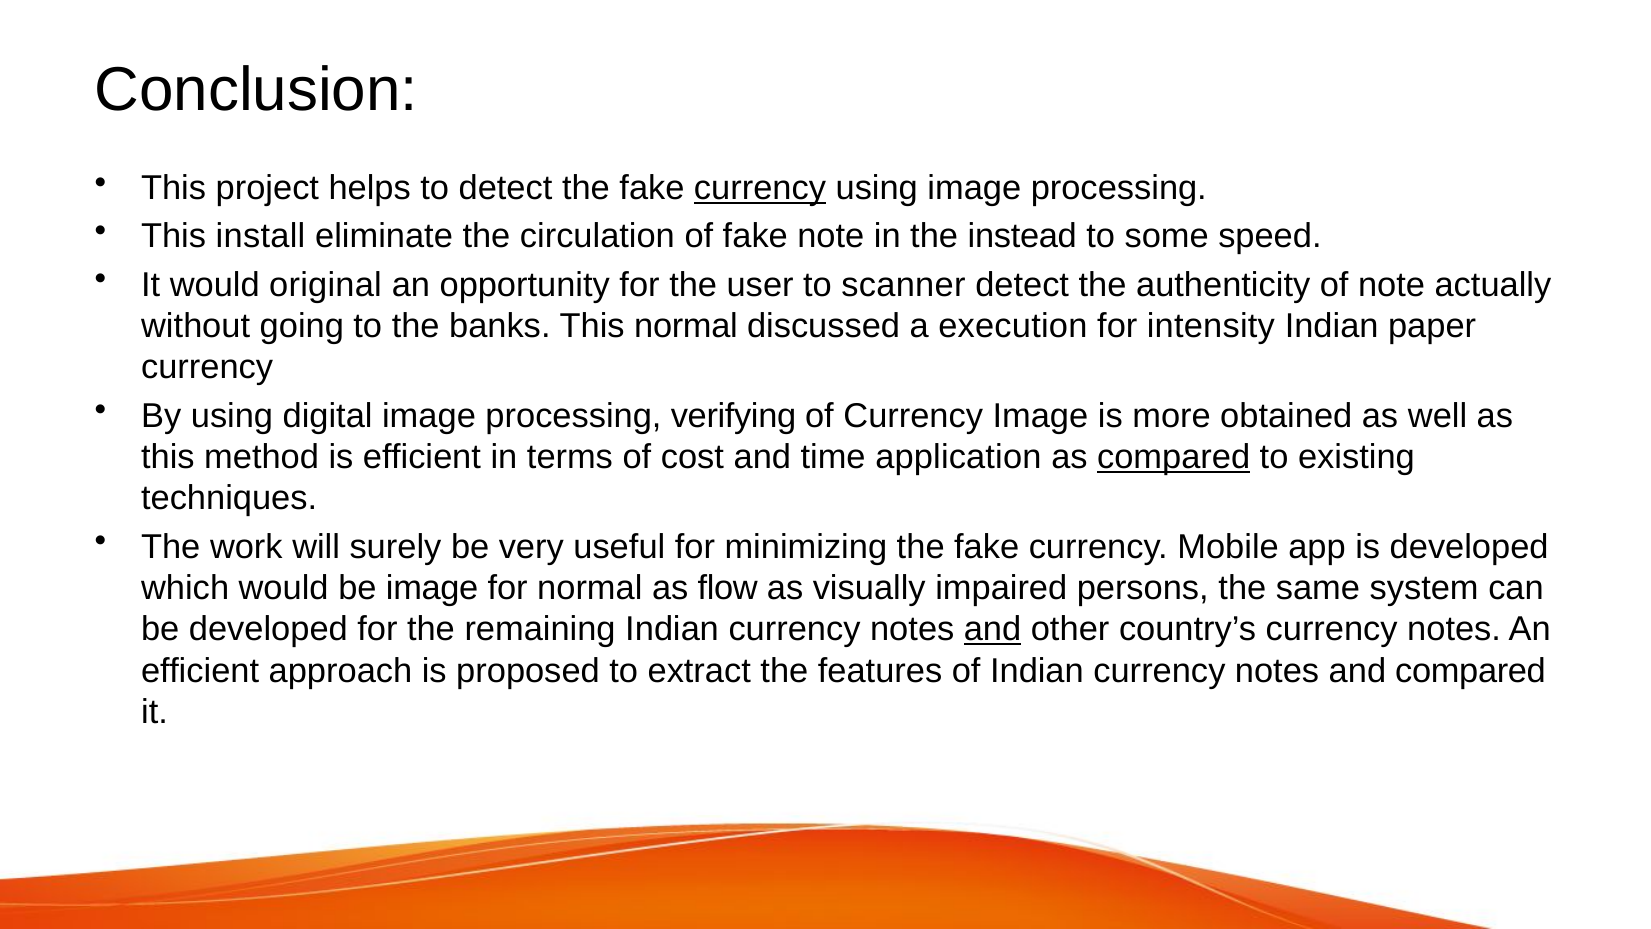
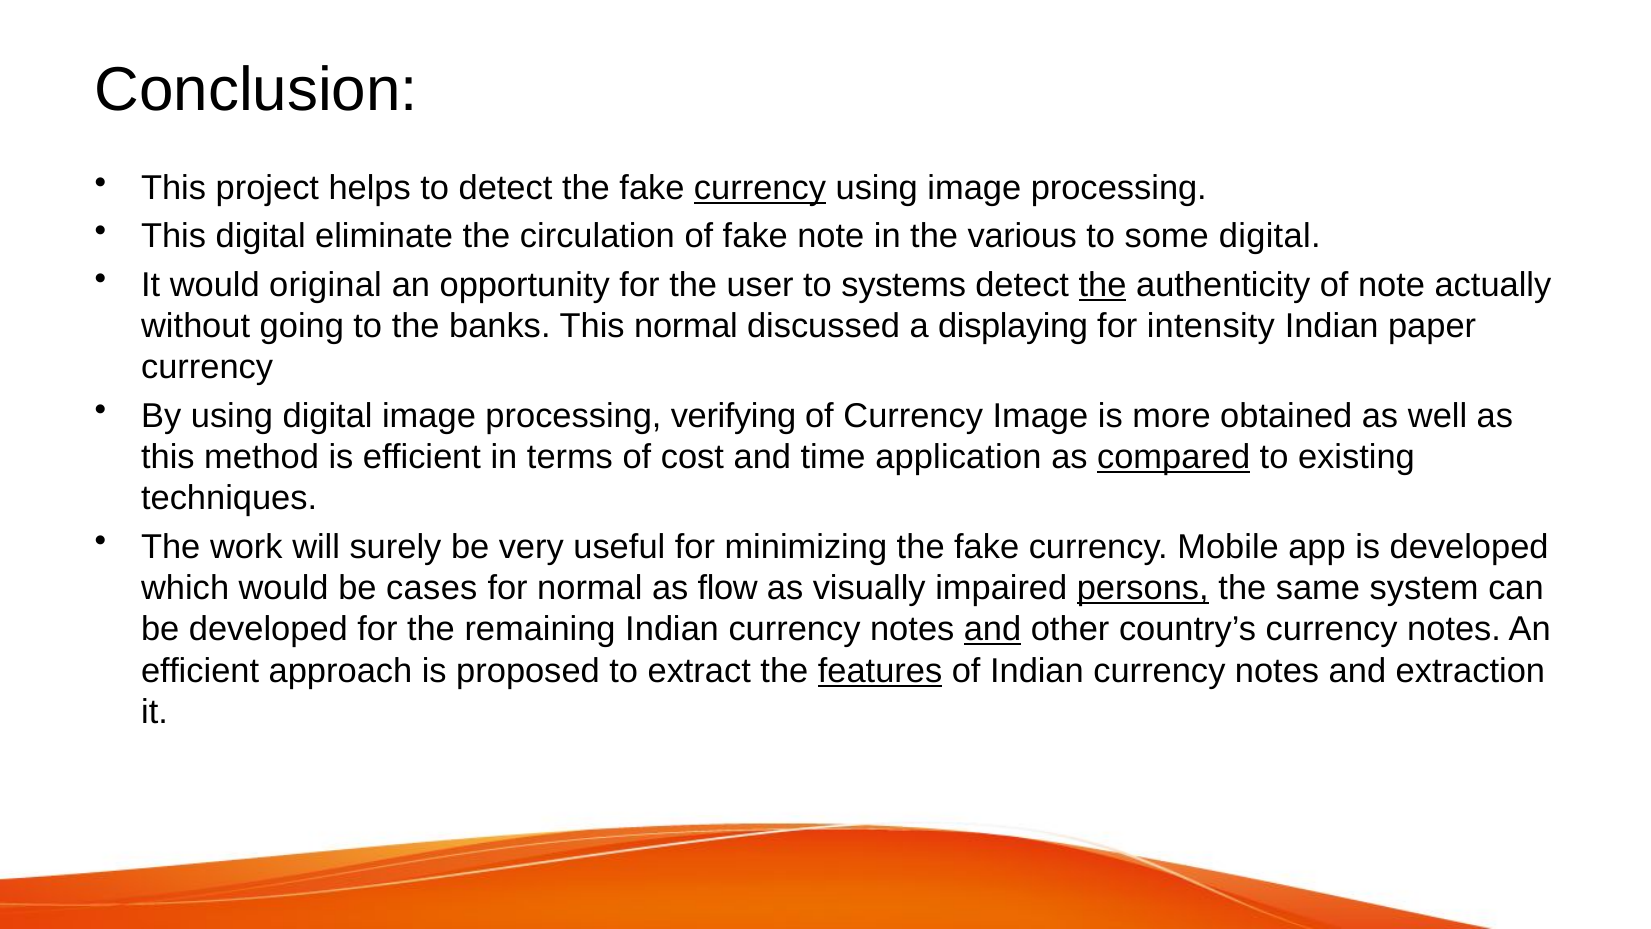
This install: install -> digital (261, 236)
instead: instead -> various (1022, 236)
some speed: speed -> digital (1270, 236)
scanner: scanner -> systems (904, 285)
the underline: none -> present (1103, 285)
execution: execution -> displaying (1013, 326)
be image: image -> cases (432, 588)
persons underline: none -> present (1143, 588)
features underline: none -> present (880, 671)
and compared: compared -> extraction (1470, 671)
